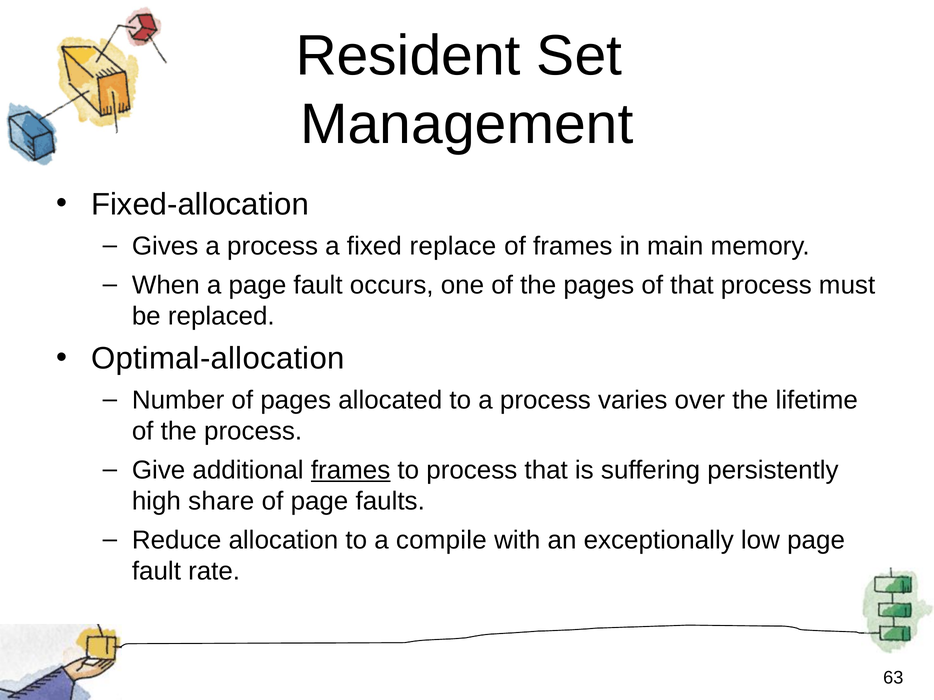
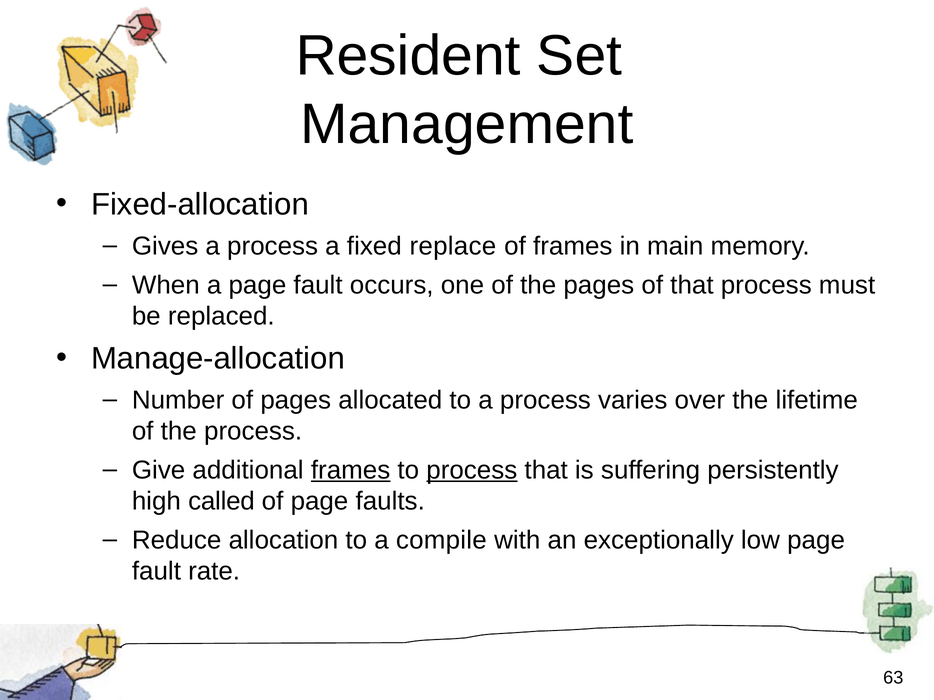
Optimal-allocation: Optimal-allocation -> Manage-allocation (218, 359)
process underline: none -> present (472, 470)
share: share -> called (221, 502)
